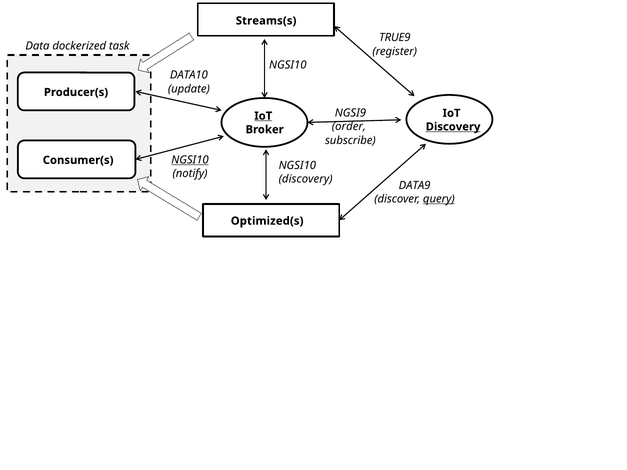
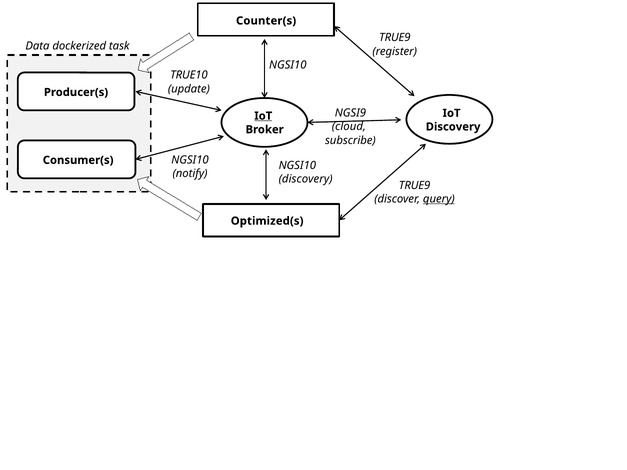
Streams(s: Streams(s -> Counter(s (266, 21)
DATA10: DATA10 -> TRUE10 (189, 75)
order: order -> cloud (349, 127)
Discovery underline: present -> none (453, 127)
NGSI10 underline: present -> none (190, 160)
DATA9: DATA9 -> TRUE9 (415, 185)
